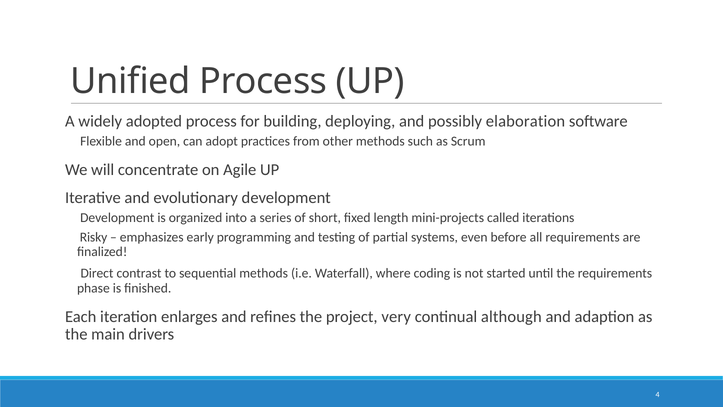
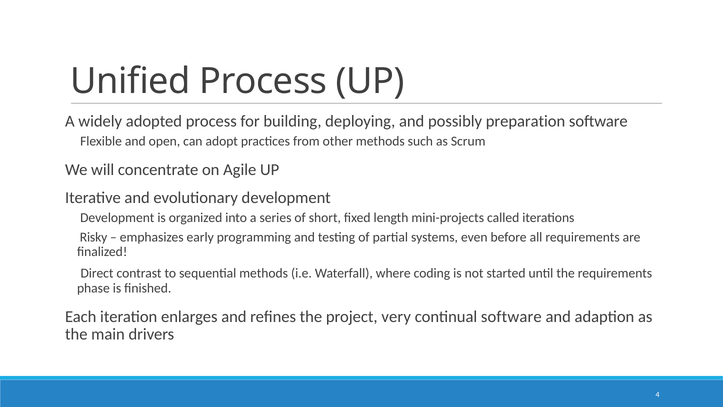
elaboration: elaboration -> preparation (526, 121)
continual although: although -> software (511, 316)
